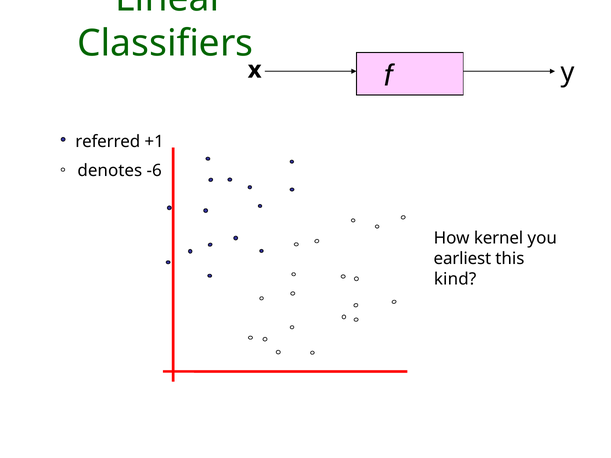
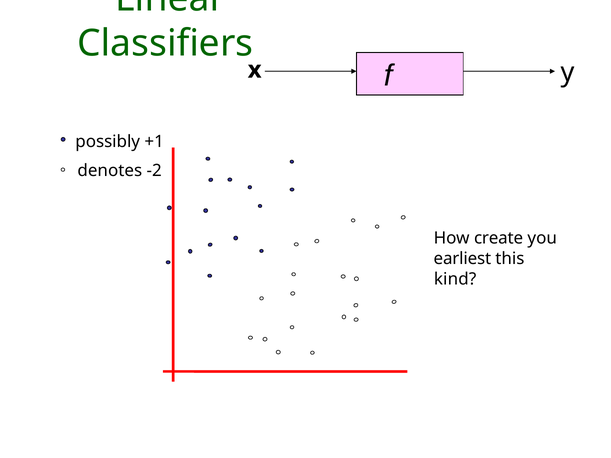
referred: referred -> possibly (108, 142)
-6: -6 -> -2 (154, 171)
kernel: kernel -> create (499, 238)
